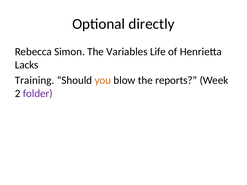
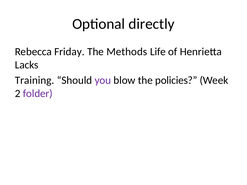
Simon: Simon -> Friday (69, 52)
Variables: Variables -> Methods (127, 52)
you colour: orange -> purple (103, 80)
reports: reports -> policies (176, 80)
